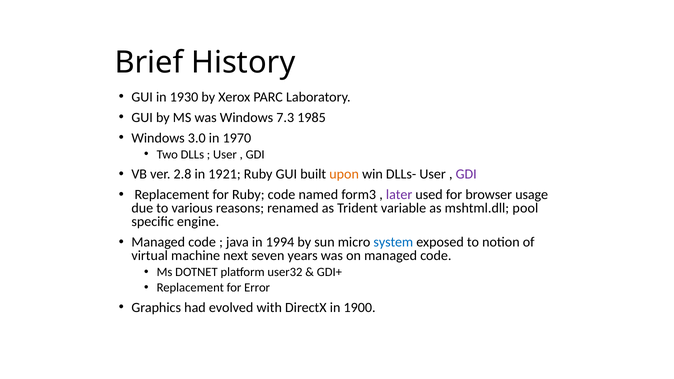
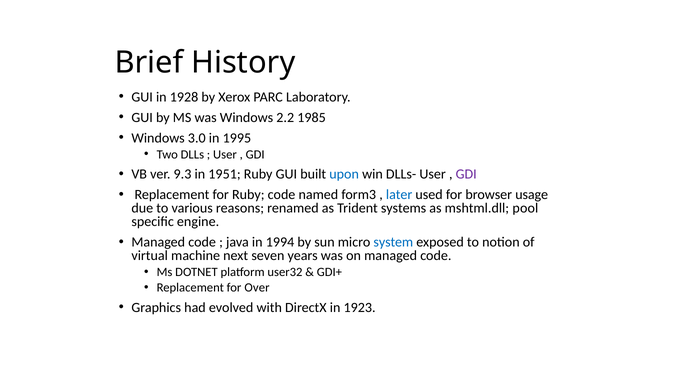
1930: 1930 -> 1928 (184, 97)
7.3: 7.3 -> 2.2 (285, 118)
1970: 1970 -> 1995 (237, 138)
2.8: 2.8 -> 9.3 (183, 174)
1921: 1921 -> 1951 (225, 174)
upon colour: orange -> blue (344, 174)
later colour: purple -> blue (399, 195)
variable: variable -> systems (404, 208)
Error: Error -> Over (257, 288)
1900: 1900 -> 1923 (360, 308)
